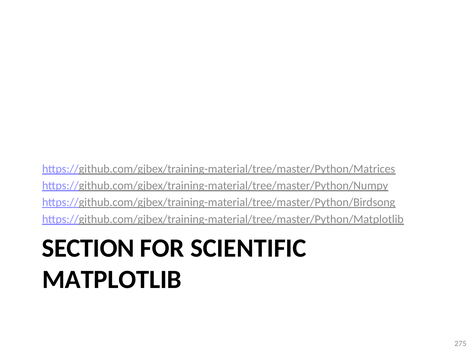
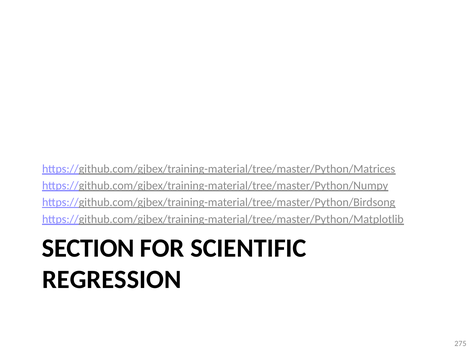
MATPLOTLIB: MATPLOTLIB -> REGRESSION (112, 279)
